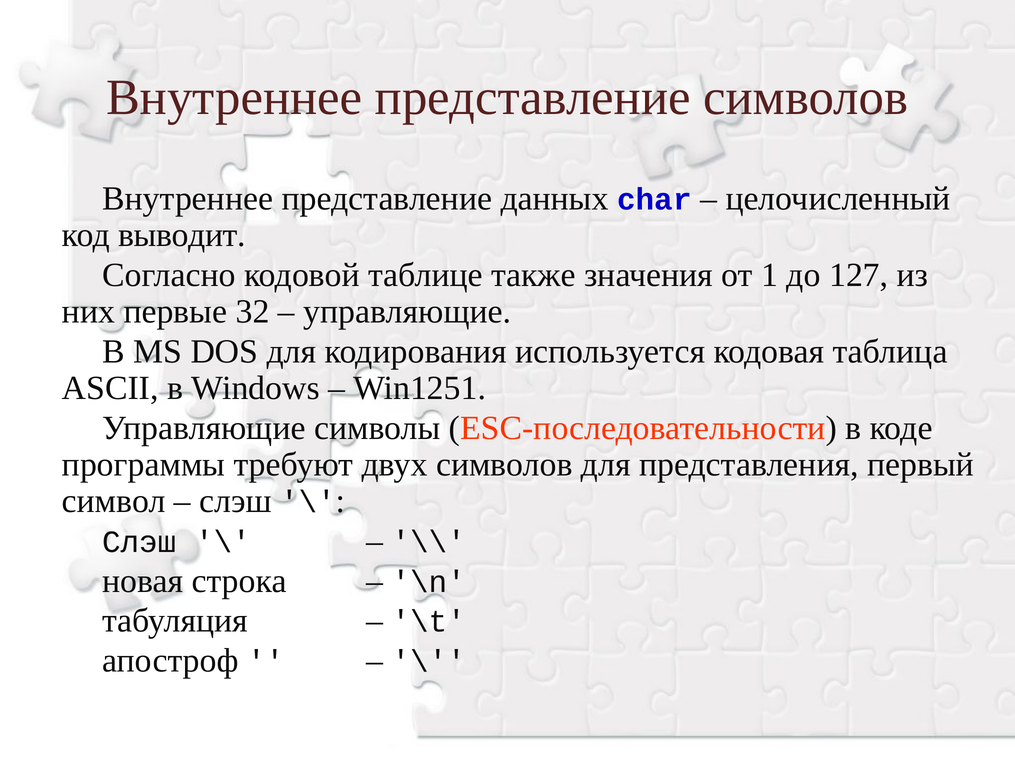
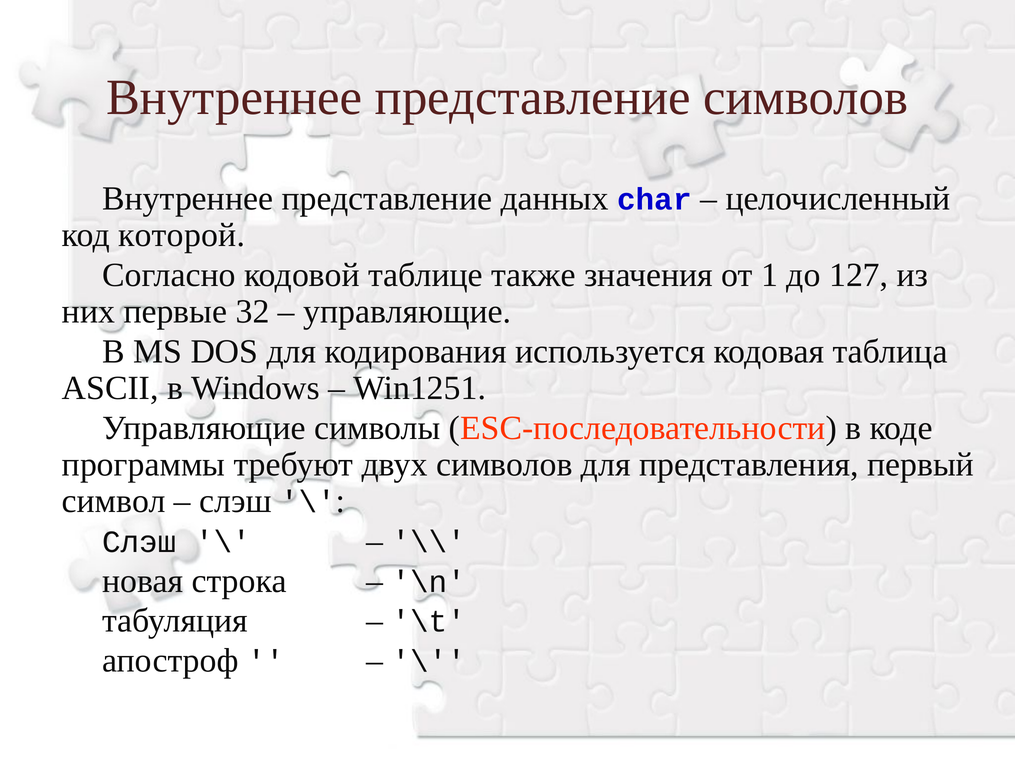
выводит: выводит -> которой (182, 235)
